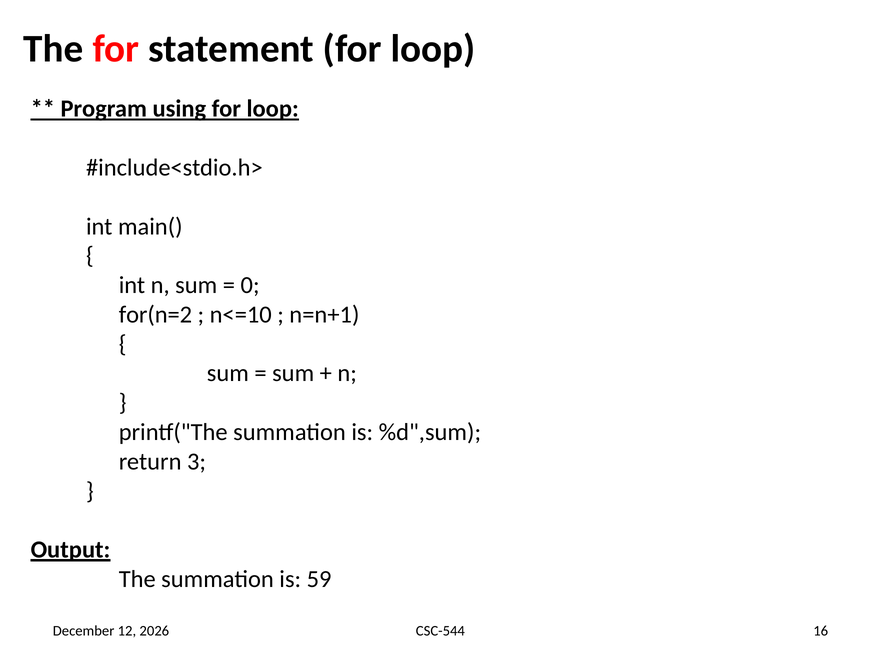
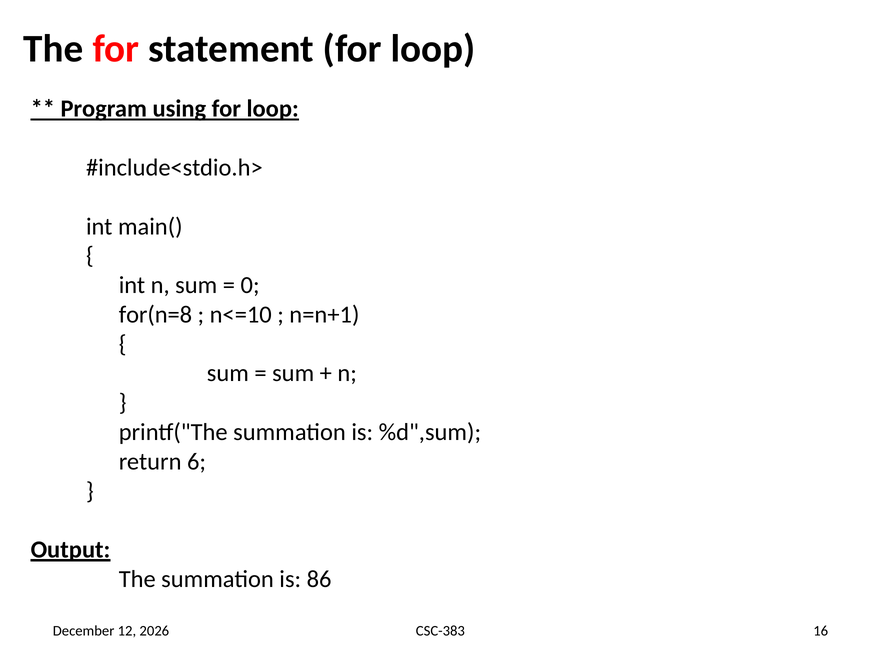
for(n=2: for(n=2 -> for(n=8 (155, 314)
3: 3 -> 6 (197, 461)
59: 59 -> 86 (319, 579)
CSC-544: CSC-544 -> CSC-383 (440, 631)
